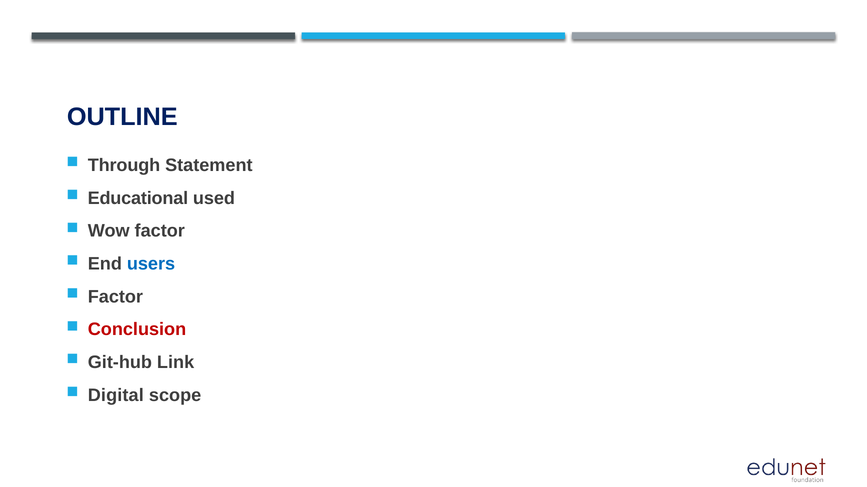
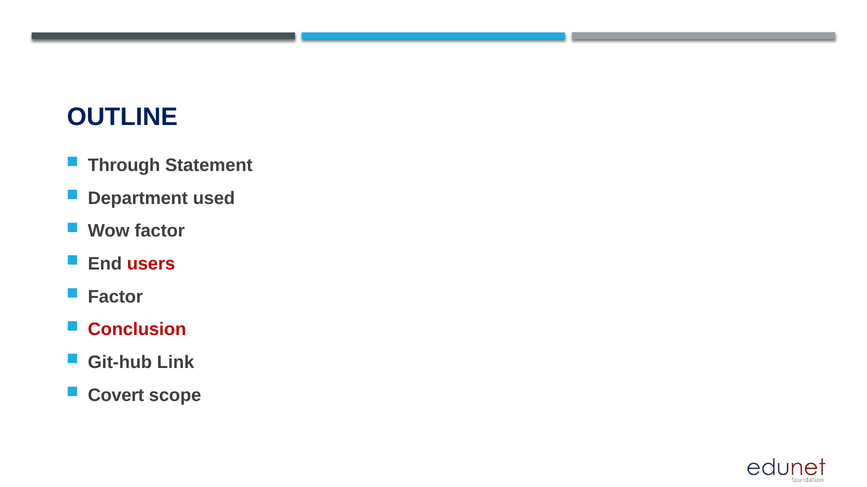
Educational: Educational -> Department (138, 198)
users colour: blue -> red (151, 264)
Digital: Digital -> Covert (116, 396)
